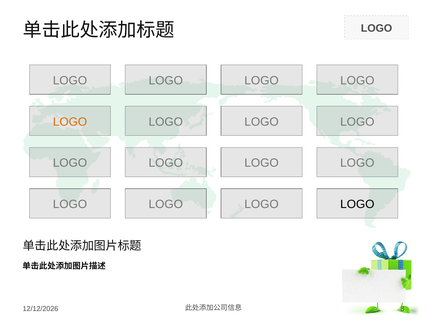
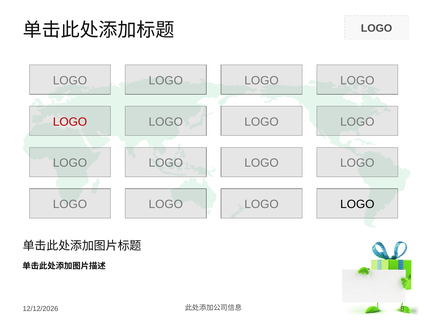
LOGO colour: orange -> red (70, 121)
